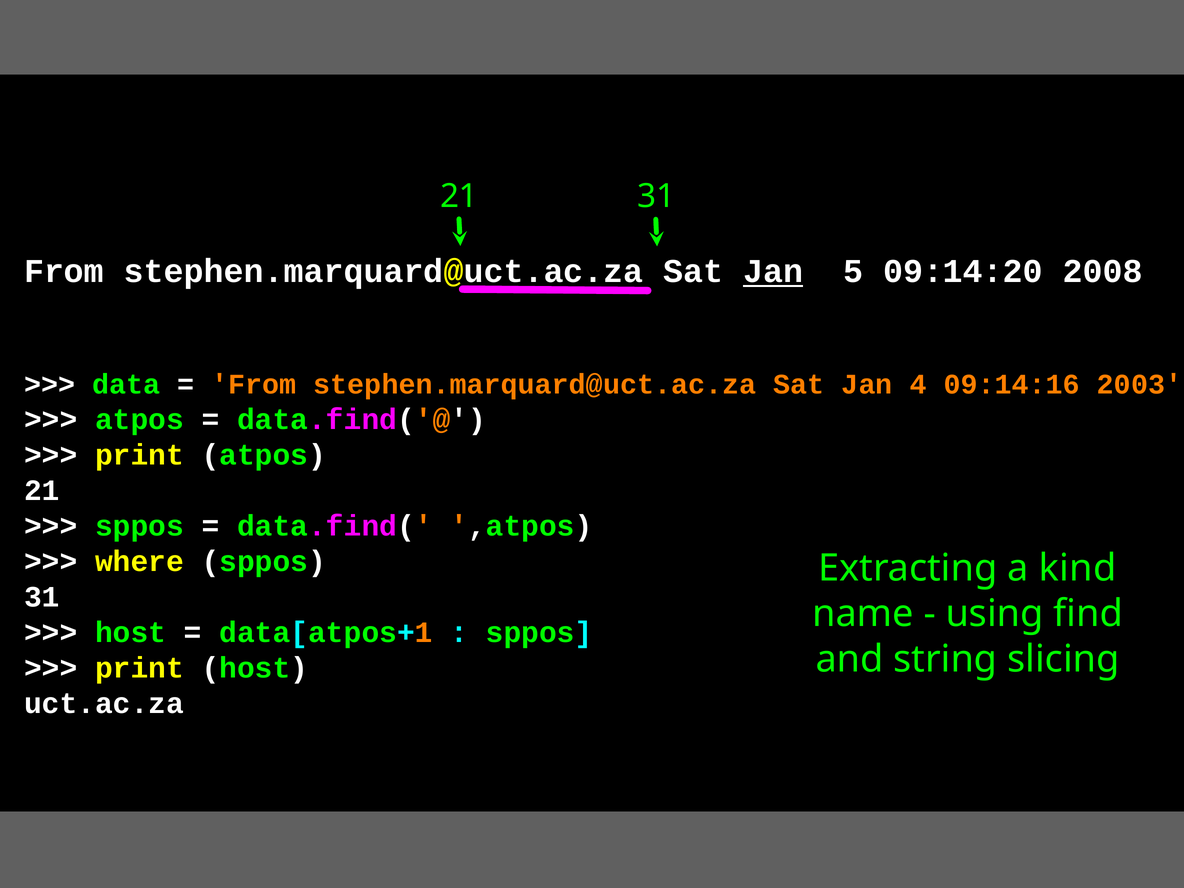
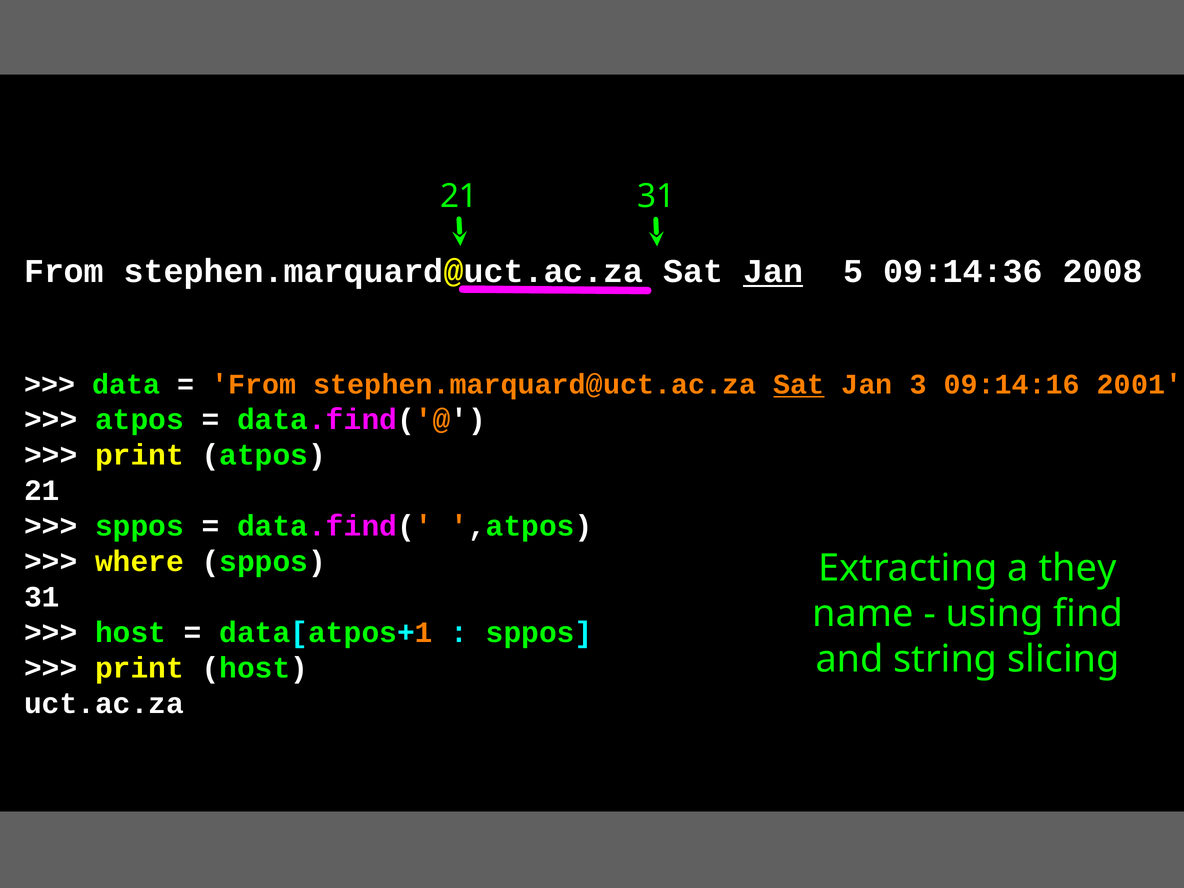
09:14:20: 09:14:20 -> 09:14:36 (963, 271)
Sat underline: none -> present (799, 385)
4: 4 -> 3 (918, 385)
2003: 2003 -> 2001 (1140, 385)
kind: kind -> they (1078, 568)
